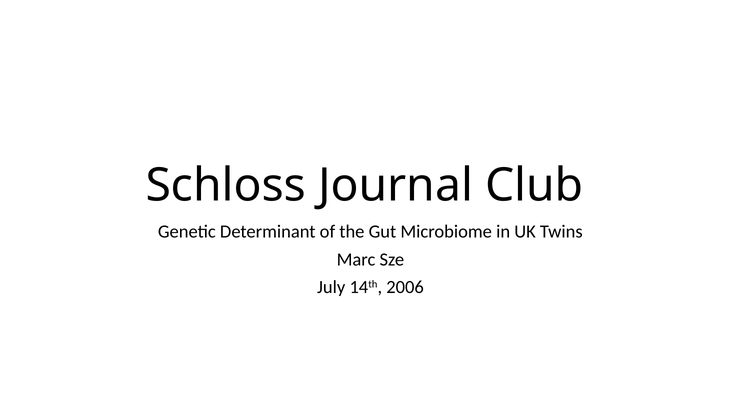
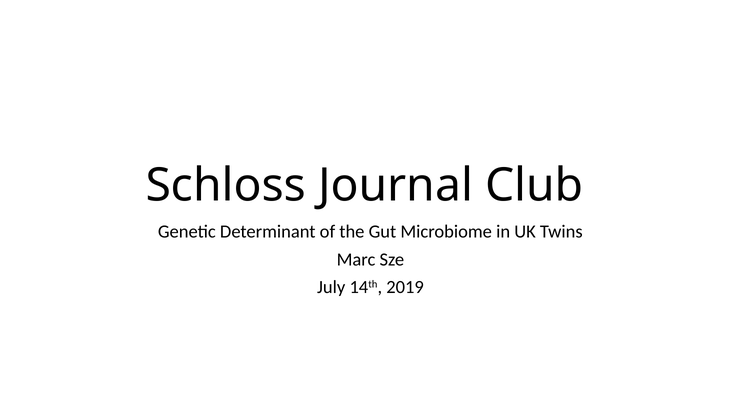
2006: 2006 -> 2019 (405, 287)
